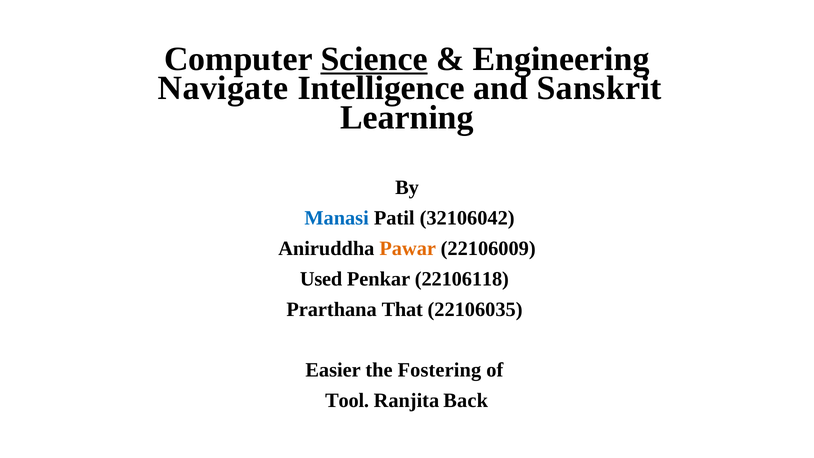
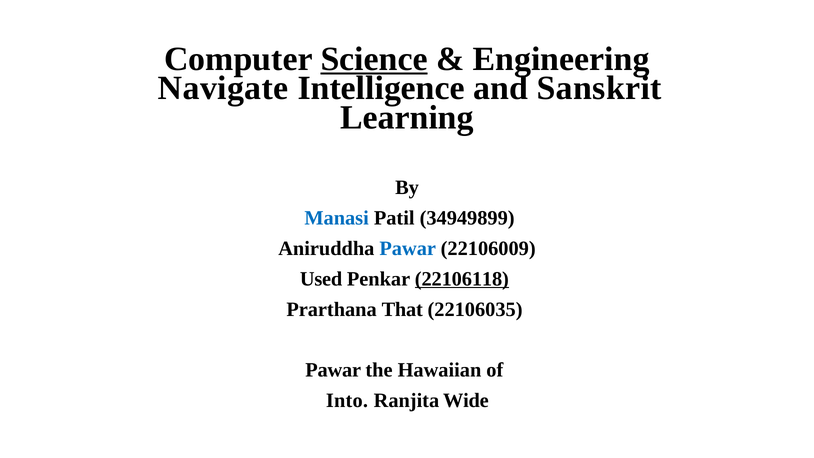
32106042: 32106042 -> 34949899 (467, 218)
Pawar colour: orange -> blue (408, 248)
22106118 underline: none -> present (462, 279)
Easier: Easier -> Pawar (333, 370)
Fostering: Fostering -> Hawaiian (439, 370)
Tool: Tool -> Into (347, 401)
Back: Back -> Wide (466, 401)
